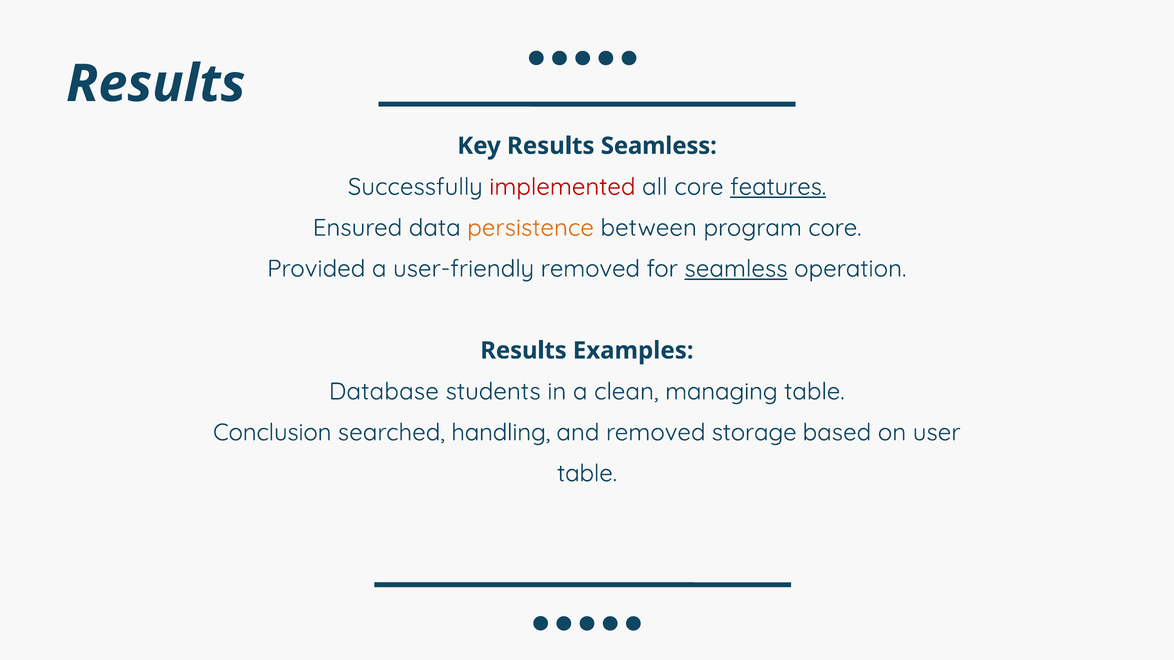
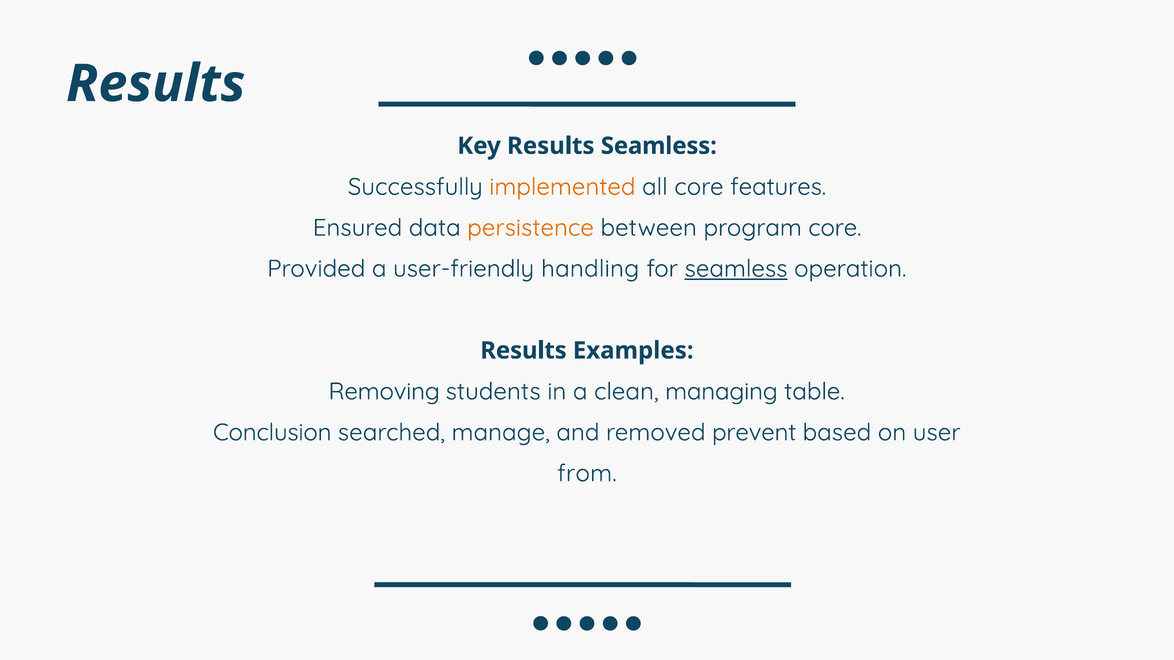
implemented colour: red -> orange (562, 187)
features underline: present -> none (778, 187)
user-friendly removed: removed -> handling (590, 269)
Database: Database -> Removing (384, 392)
handling: handling -> manage (501, 433)
storage: storage -> prevent (754, 433)
table: table -> from (587, 474)
